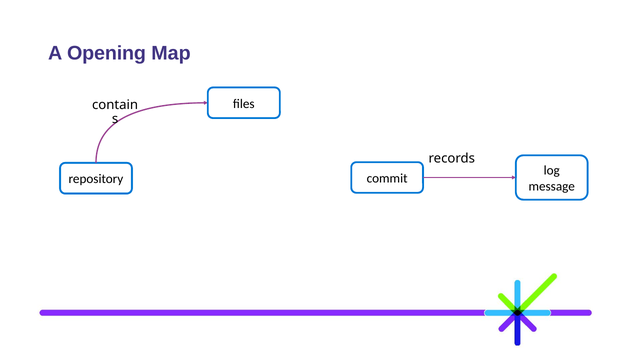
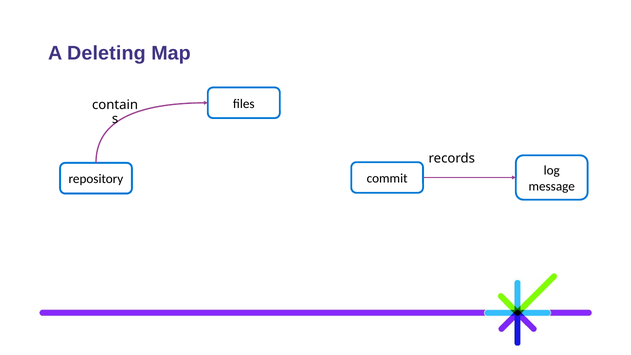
Opening: Opening -> Deleting (106, 53)
